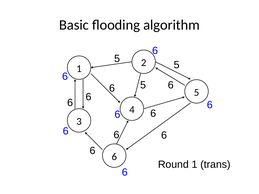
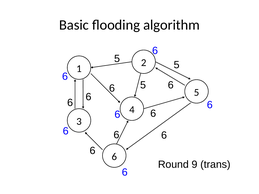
Round 1: 1 -> 9 (194, 165)
